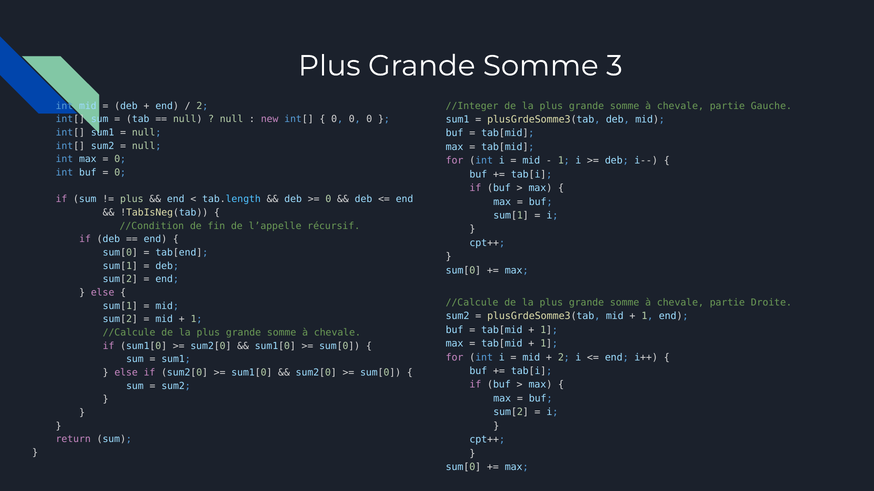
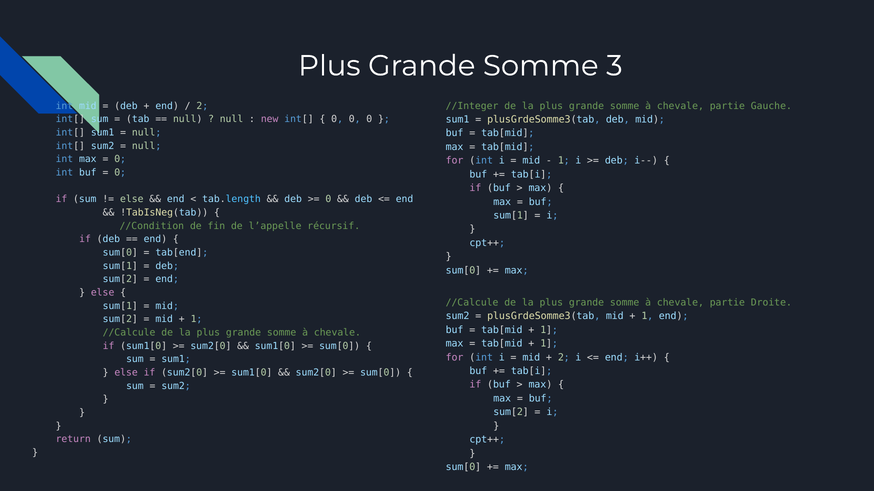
plus: plus -> else (132, 200)
